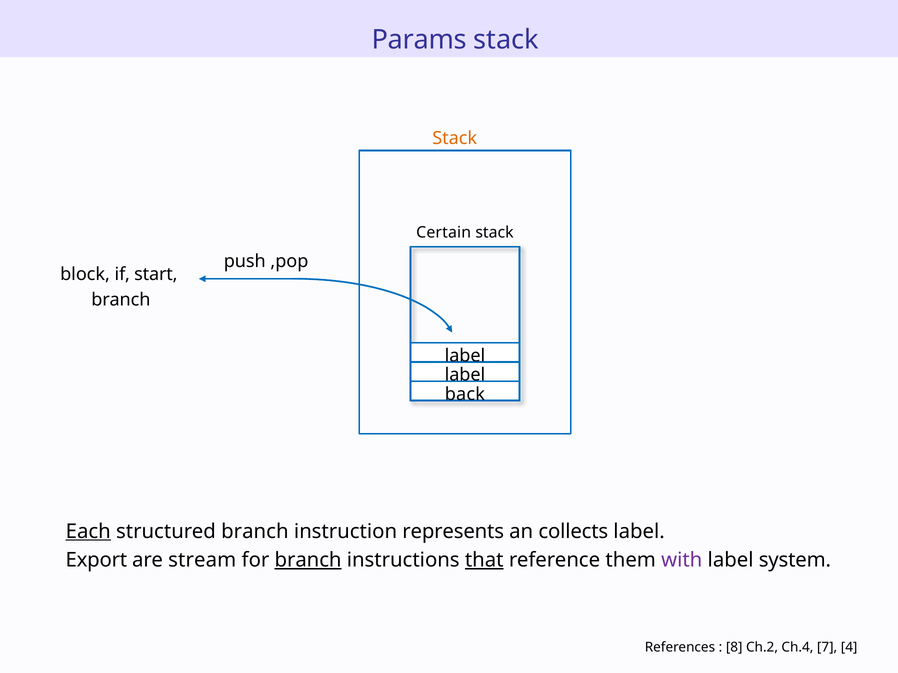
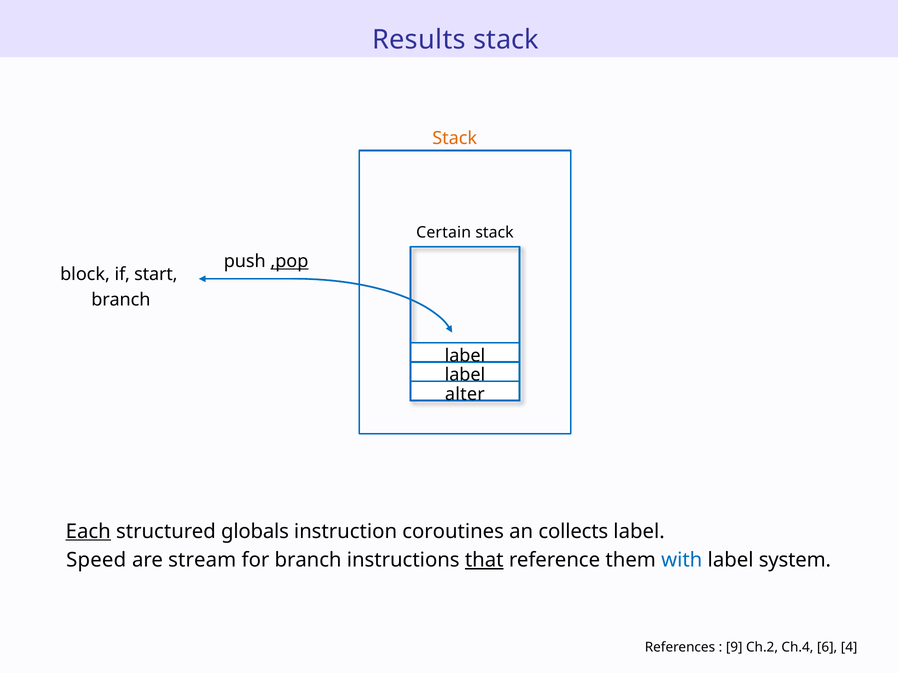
Params: Params -> Results (419, 40)
,pop underline: none -> present (289, 261)
back: back -> alter (465, 394)
structured branch: branch -> globals (255, 532)
represents: represents -> coroutines (453, 532)
Export: Export -> Speed (96, 560)
branch underline: present -> none (308, 560)
with colour: purple -> blue (682, 560)
8: 8 -> 9 (734, 648)
7: 7 -> 6 (827, 648)
